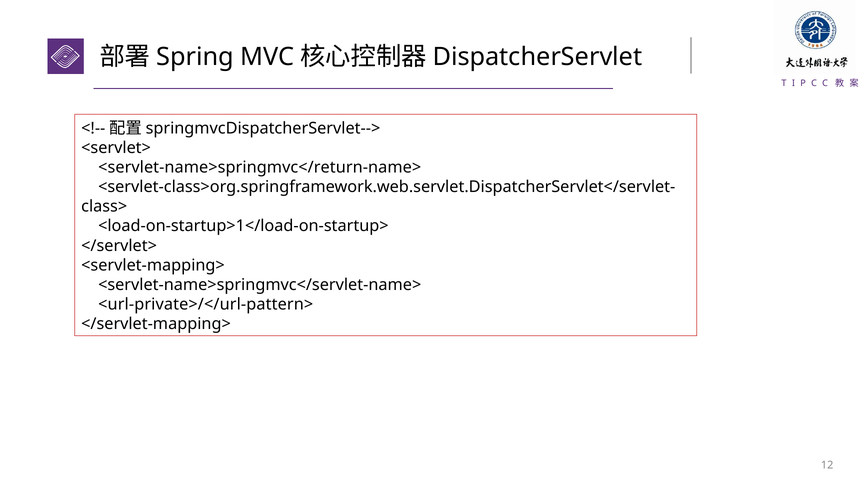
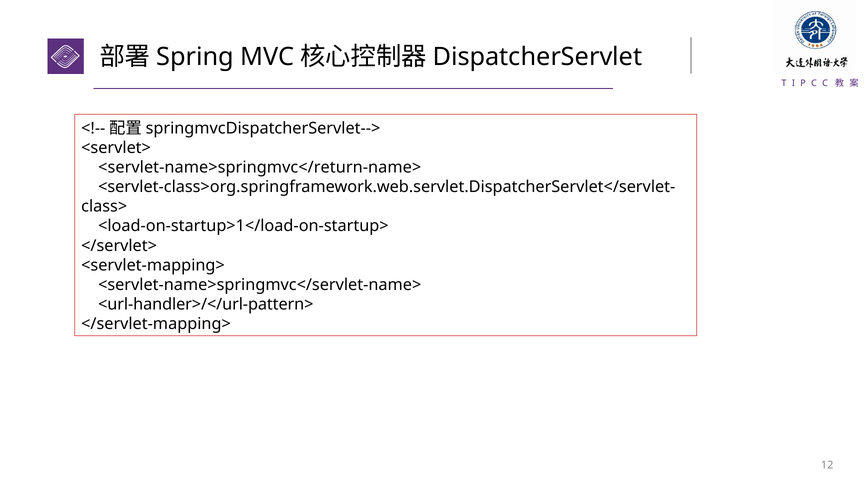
<url-private>/</url-pattern>: <url-private>/</url-pattern> -> <url-handler>/</url-pattern> (206, 304)
